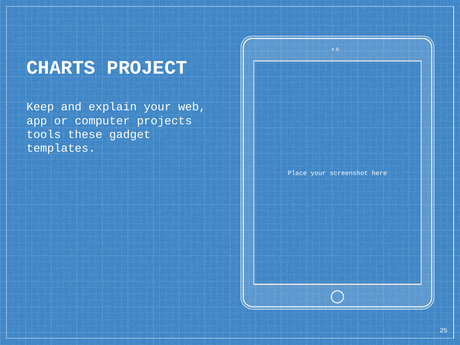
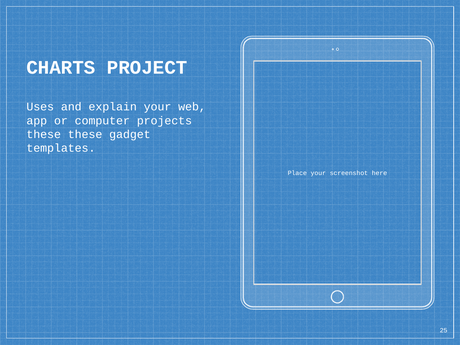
Keep: Keep -> Uses (40, 107)
tools: tools -> these (44, 134)
